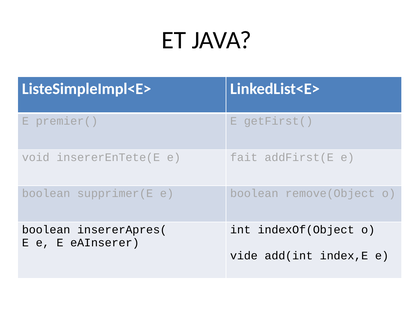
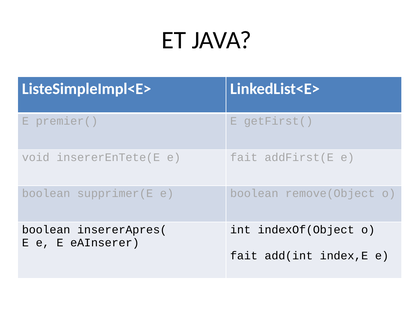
vide: vide -> fait (244, 256)
